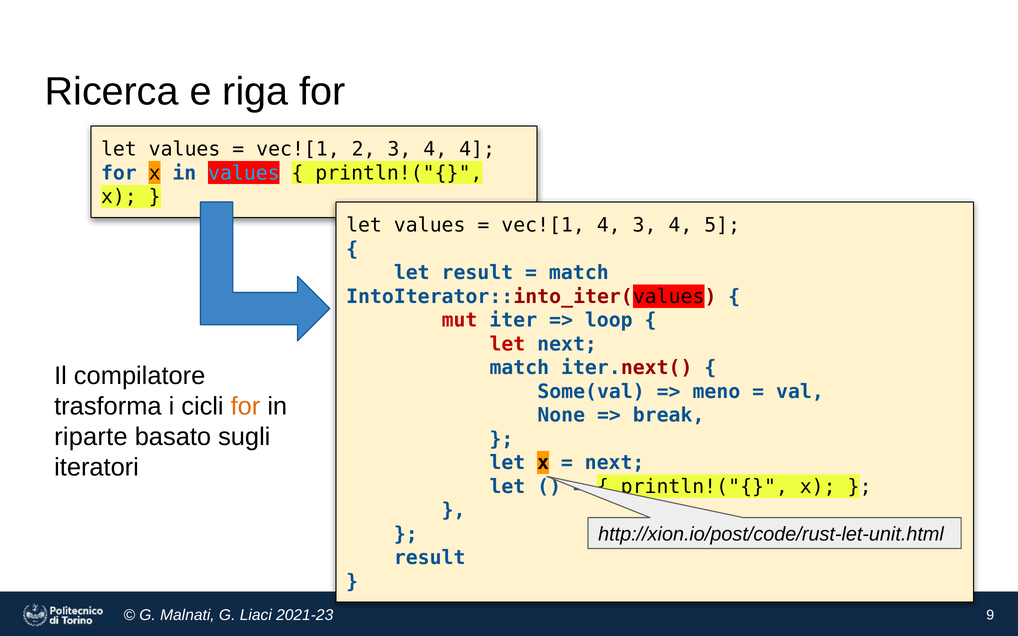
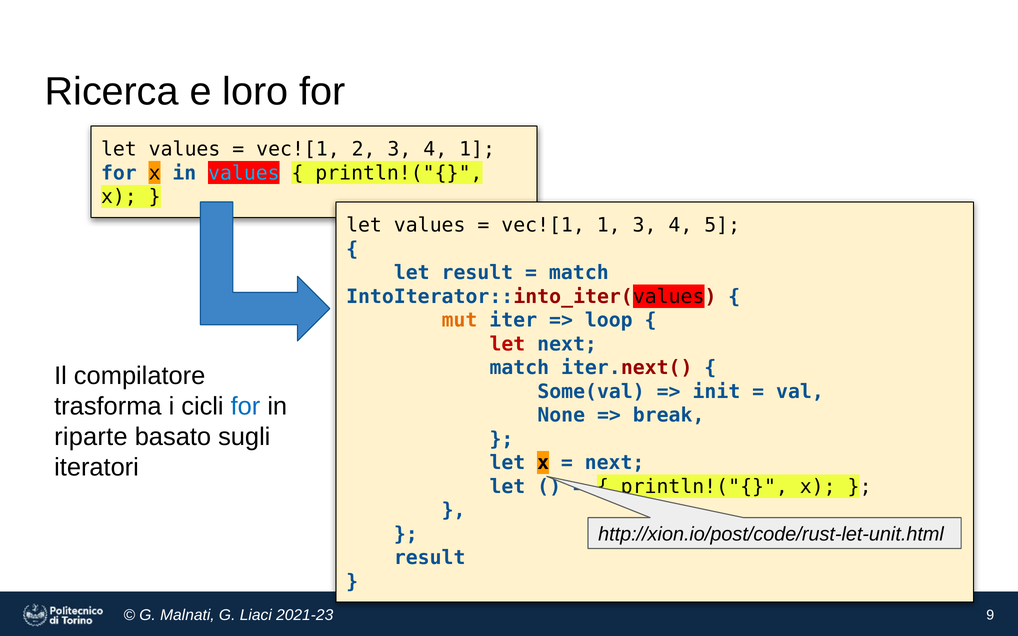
riga: riga -> loro (255, 92)
4 4: 4 -> 1 (477, 149)
vec![1 4: 4 -> 1 (609, 225)
mut colour: red -> orange (460, 320)
meno: meno -> init (716, 392)
for colour: orange -> blue (246, 406)
